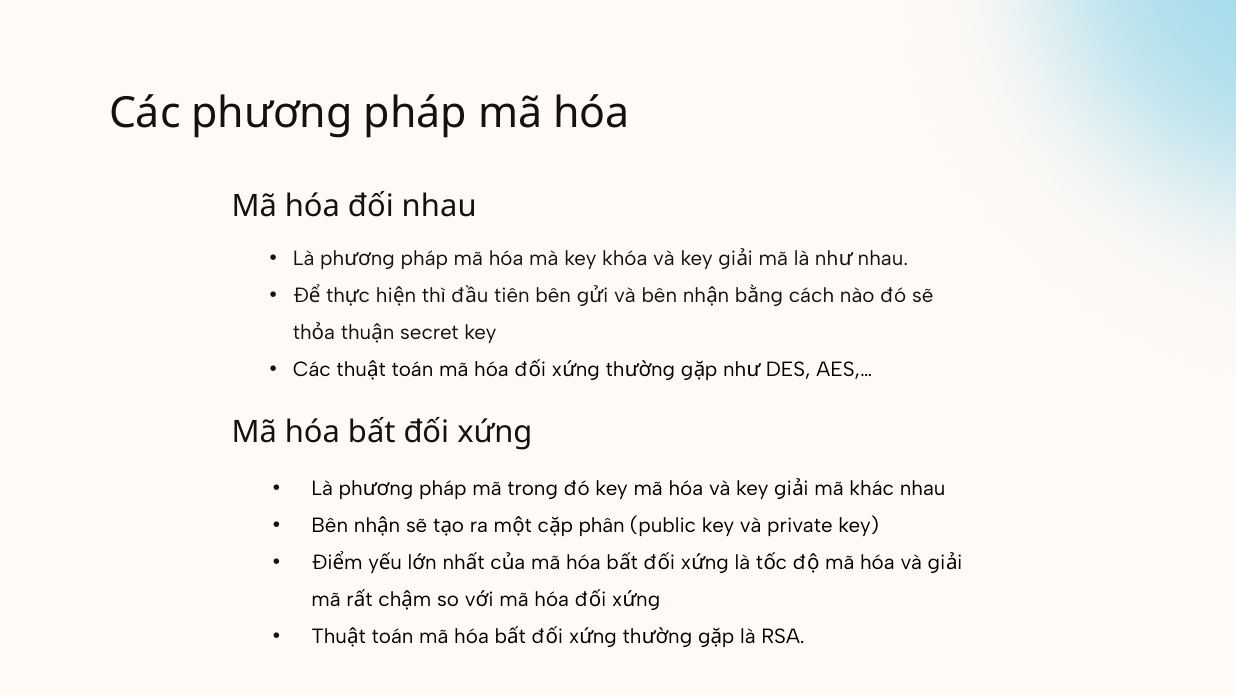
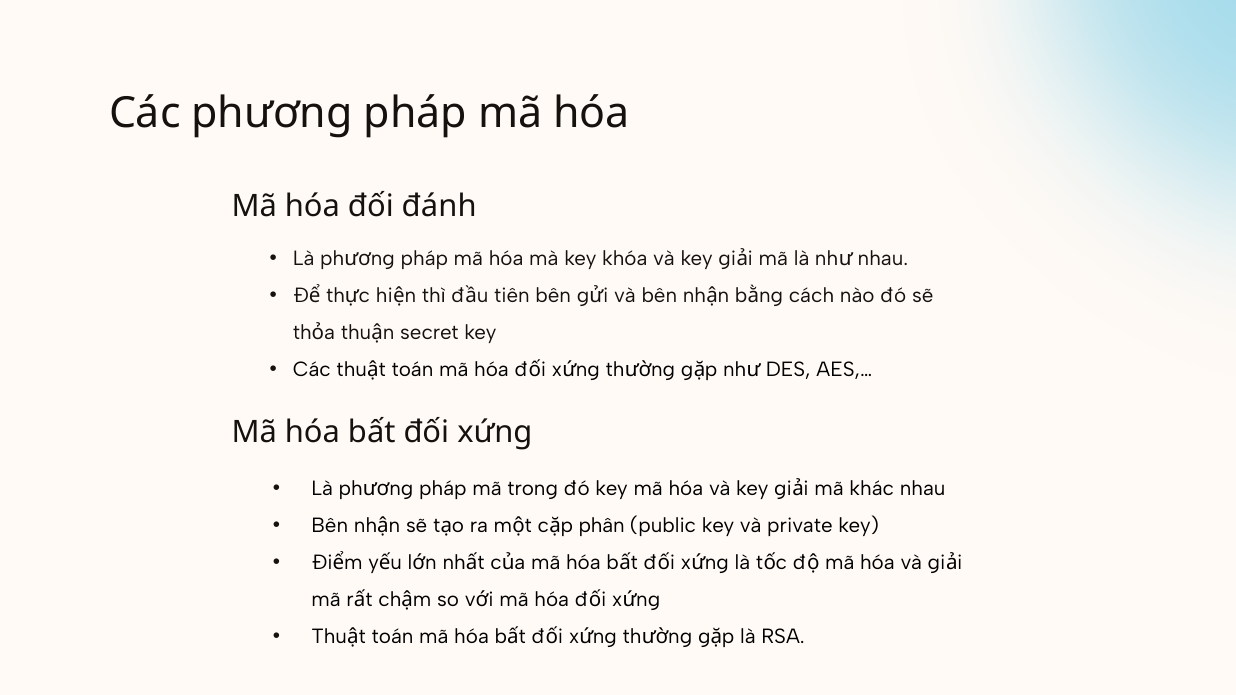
đối nhau: nhau -> đánh (439, 206)
